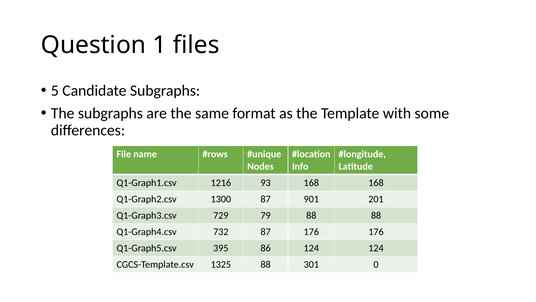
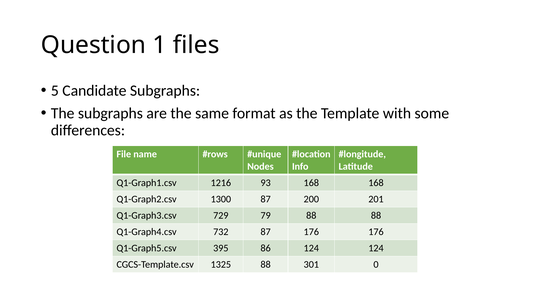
901: 901 -> 200 (311, 199)
